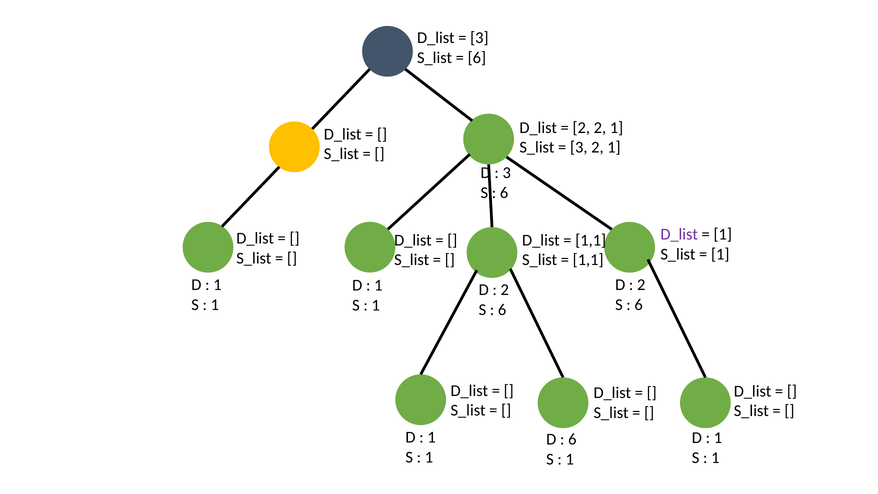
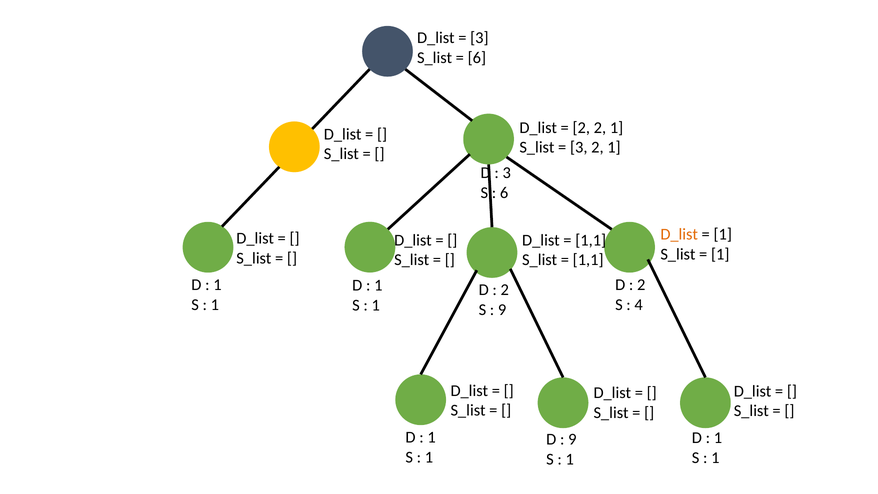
D_list colour: purple -> orange (679, 234)
6: 6 -> 4 (639, 305)
6: 6 -> 9 (502, 310)
6: 6 -> 9 (572, 439)
